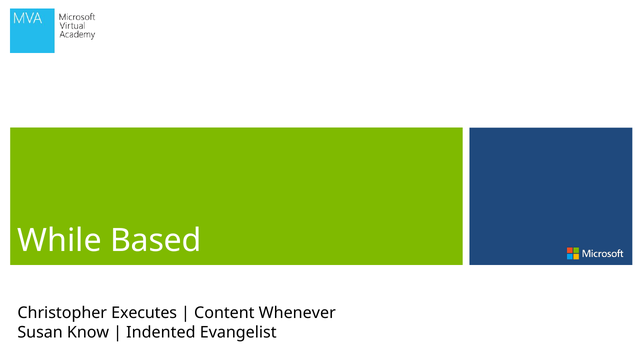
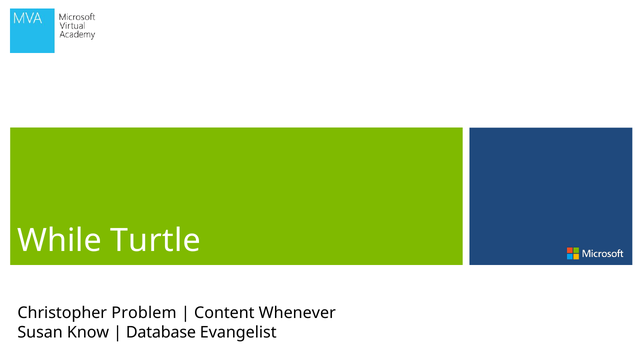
Based: Based -> Turtle (155, 241)
Executes: Executes -> Problem (144, 313)
Indented: Indented -> Database (161, 332)
